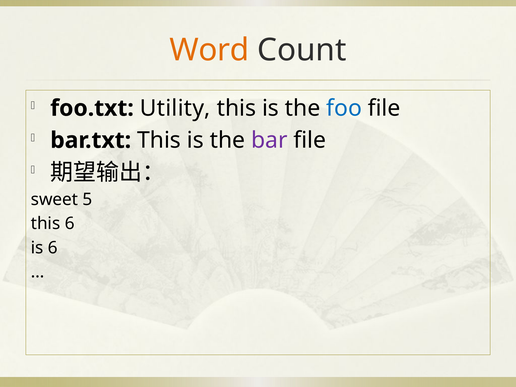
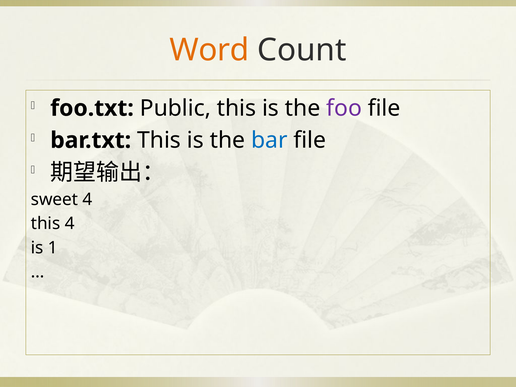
Utility: Utility -> Public (175, 108)
foo colour: blue -> purple (344, 108)
bar colour: purple -> blue (269, 140)
sweet 5: 5 -> 4 (88, 200)
this 6: 6 -> 4 (70, 224)
is 6: 6 -> 1 (53, 248)
